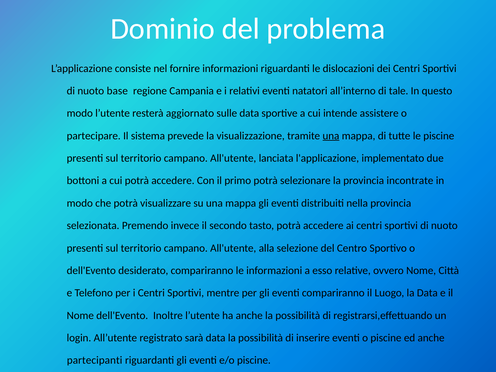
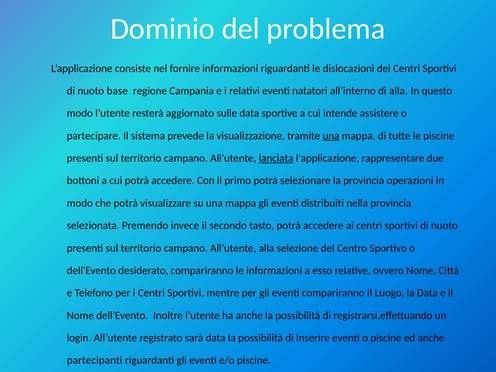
di tale: tale -> alla (399, 91)
lanciata underline: none -> present (276, 158)
implementato: implementato -> rappresentare (393, 158)
incontrate: incontrate -> operazioni (410, 181)
